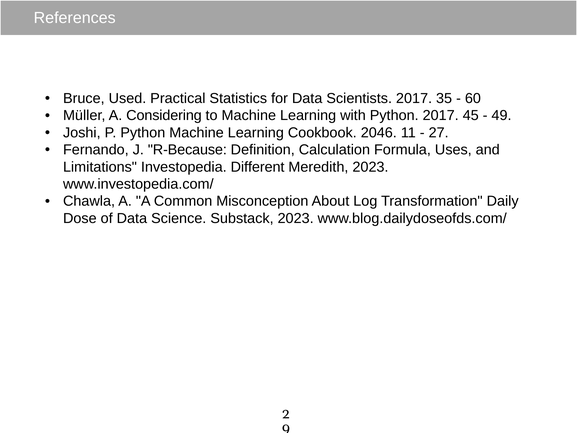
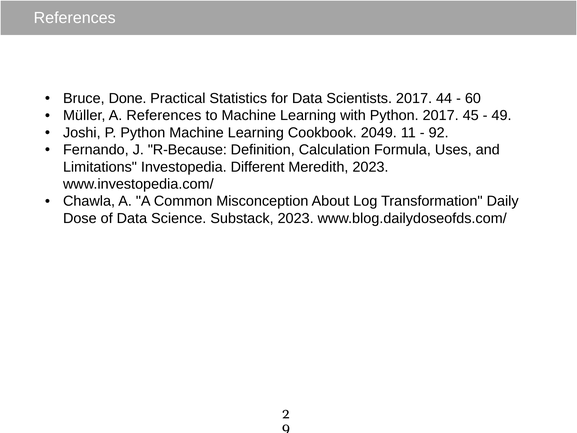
Used: Used -> Done (128, 98)
35: 35 -> 44 (444, 98)
A Considering: Considering -> References (164, 115)
2046: 2046 -> 2049 (379, 133)
27: 27 -> 92 (439, 133)
